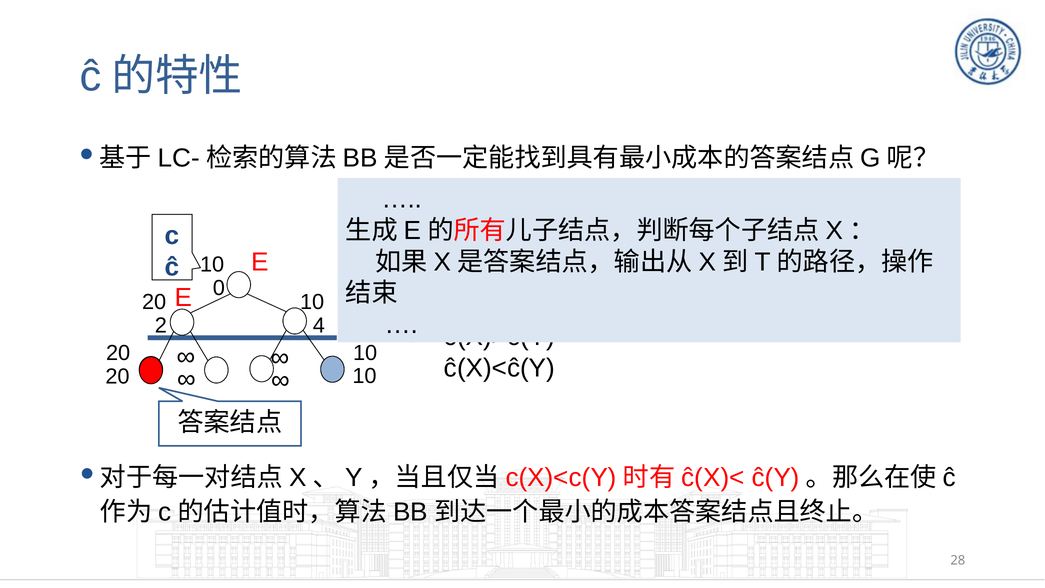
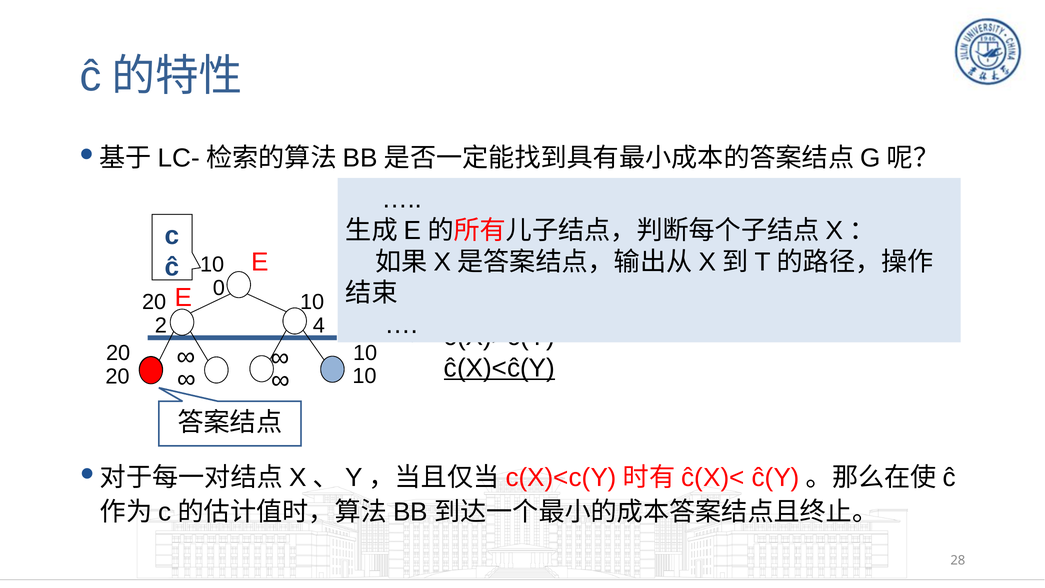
ĉ(X)<ĉ(Y underline: none -> present (499, 368)
